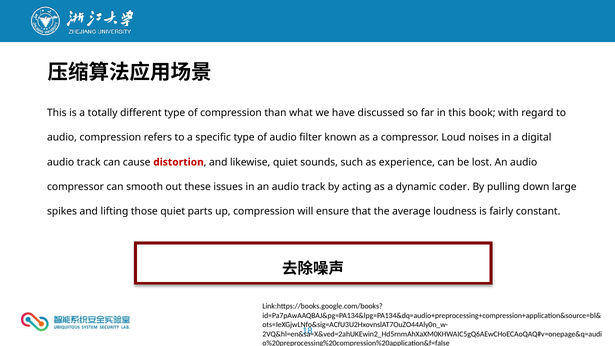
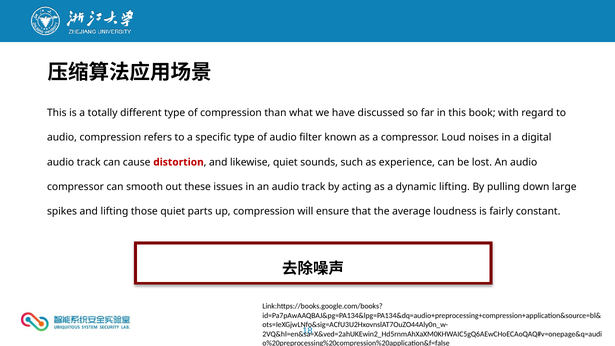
dynamic coder: coder -> lifting (454, 187)
